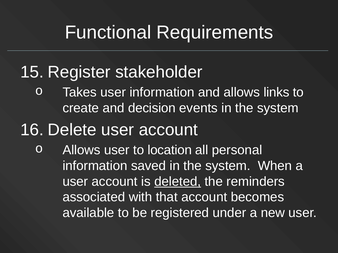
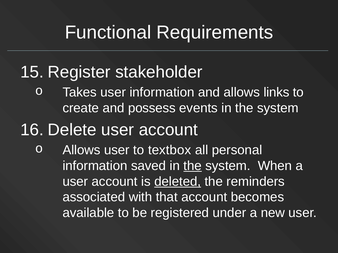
decision: decision -> possess (152, 108)
location: location -> textbox (170, 150)
the underline: none -> present (193, 166)
